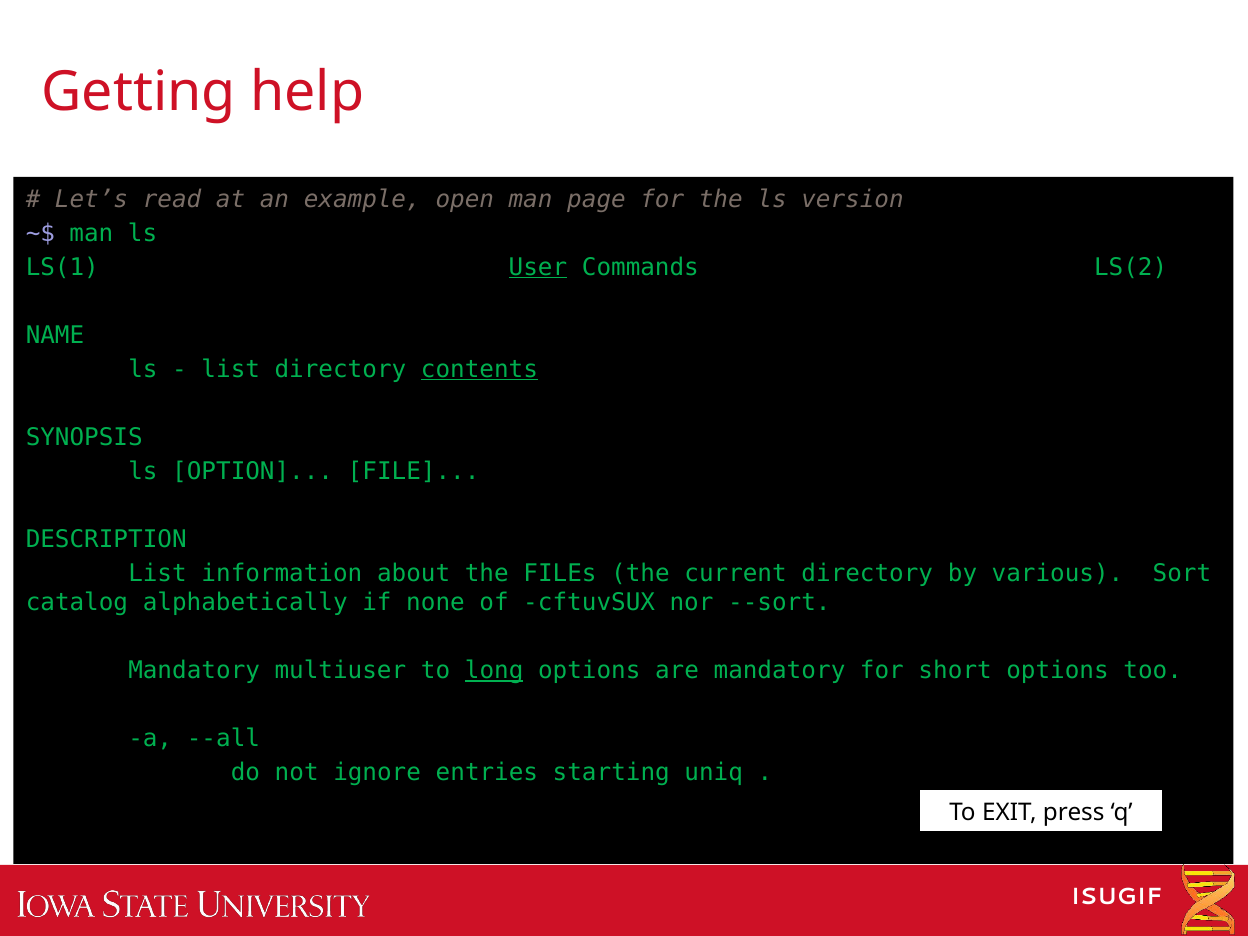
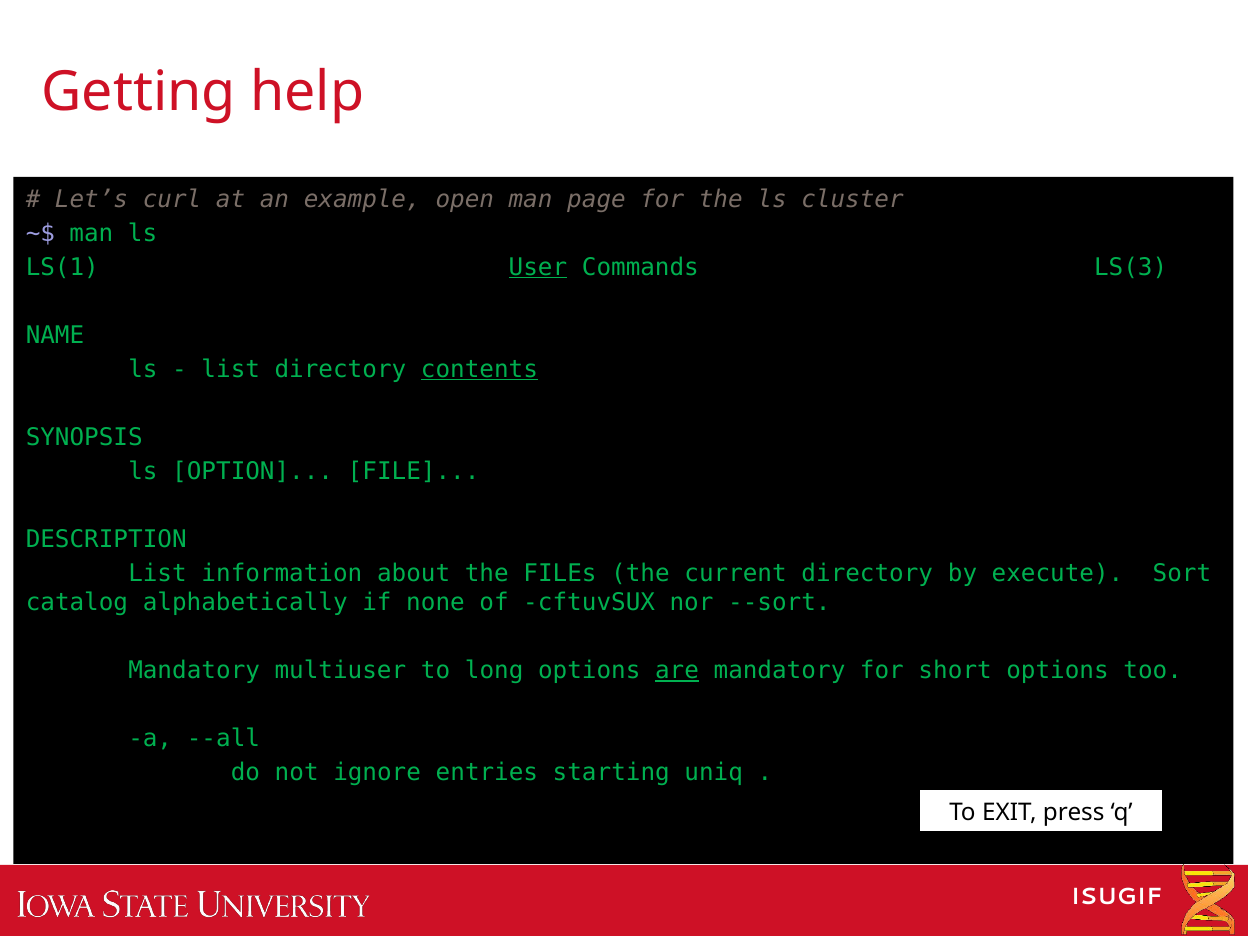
read: read -> curl (172, 199)
version: version -> cluster (853, 199)
LS(2: LS(2 -> LS(3 (1131, 267)
various: various -> execute (1057, 573)
long underline: present -> none (494, 670)
are underline: none -> present (677, 670)
